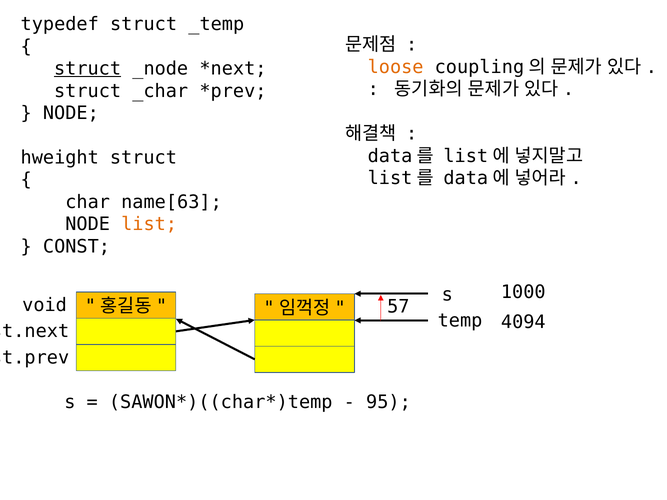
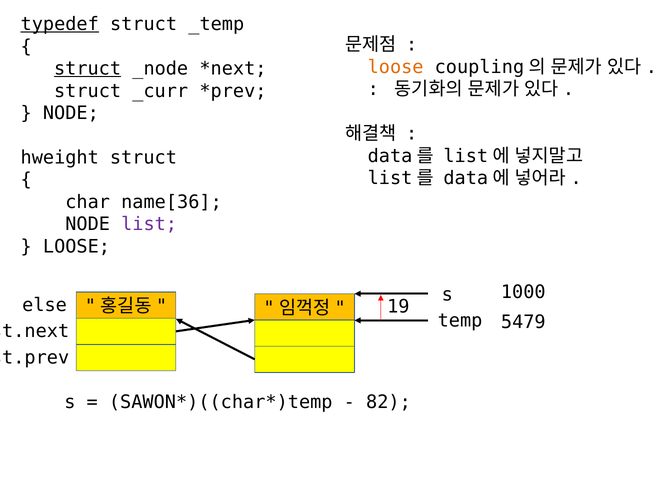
typedef underline: none -> present (60, 24)
_char: _char -> _curr (160, 91)
name[63: name[63 -> name[36 (171, 202)
list colour: orange -> purple (149, 224)
CONST: CONST -> LOOSE (76, 247)
void: void -> else (45, 306)
57: 57 -> 19 (398, 307)
4094: 4094 -> 5479 (523, 322)
95: 95 -> 82 (388, 402)
